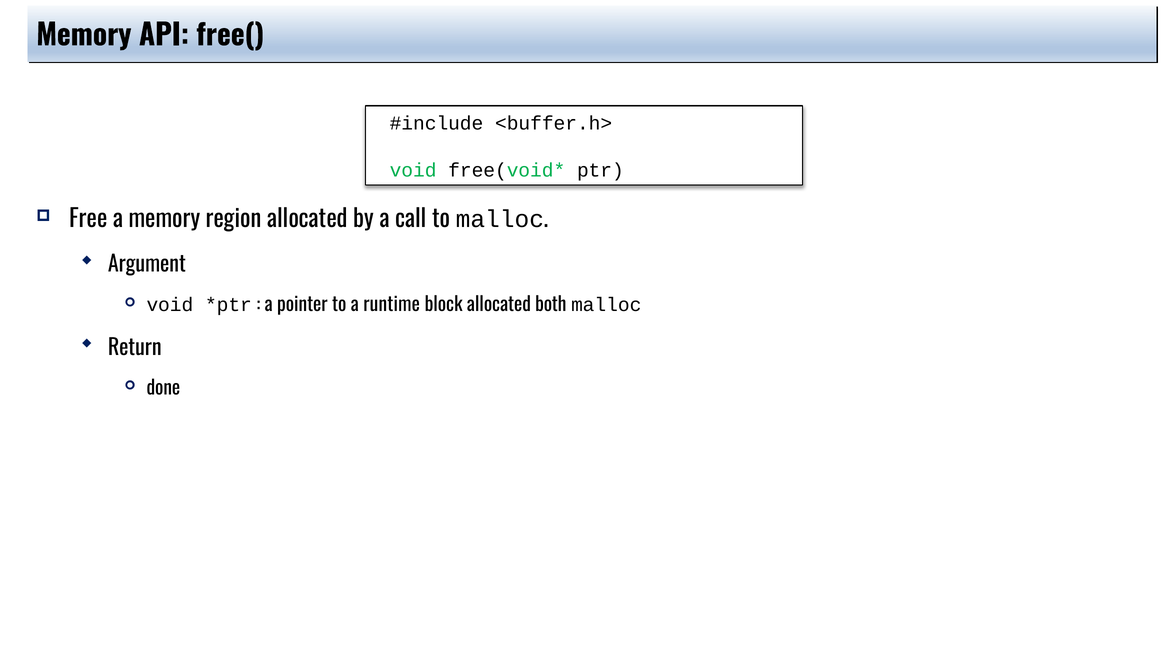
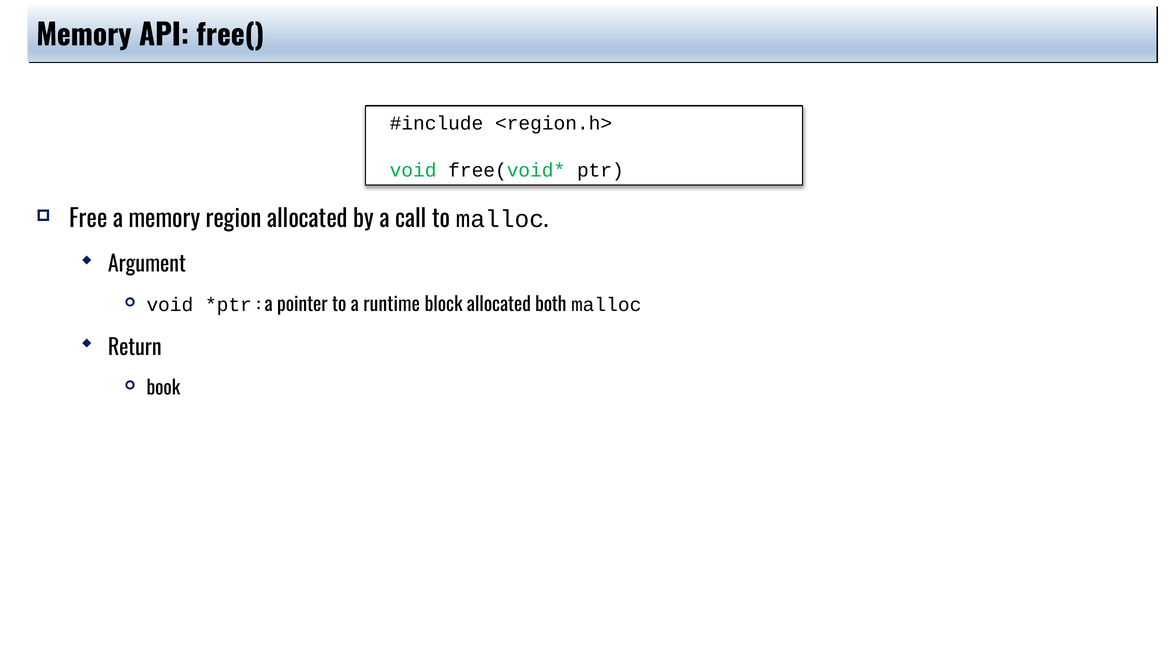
<buffer.h>: <buffer.h> -> <region.h> (554, 123)
done: done -> book (163, 388)
